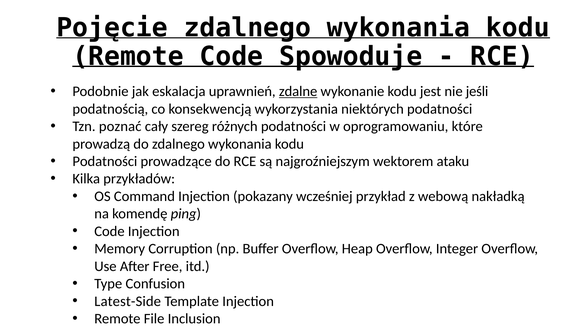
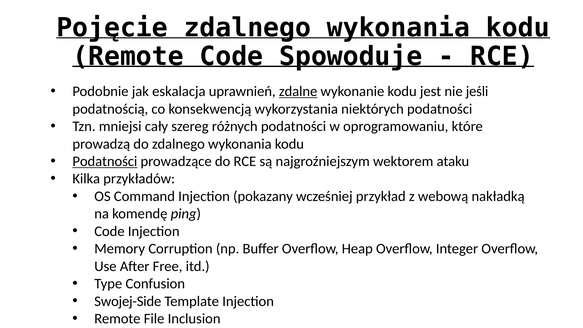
poznać: poznać -> mniejsi (120, 126)
Podatności underline: none -> present (105, 161)
Latest-Side: Latest-Side -> Swojej-Side (128, 301)
